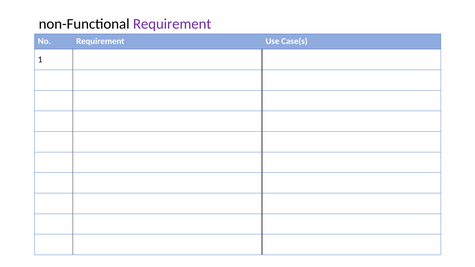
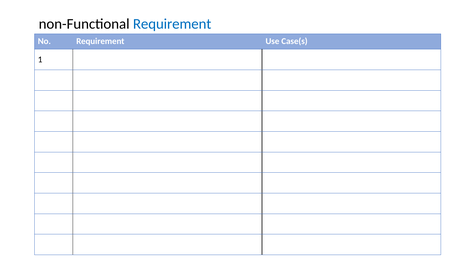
Requirement colour: purple -> blue (172, 24)
